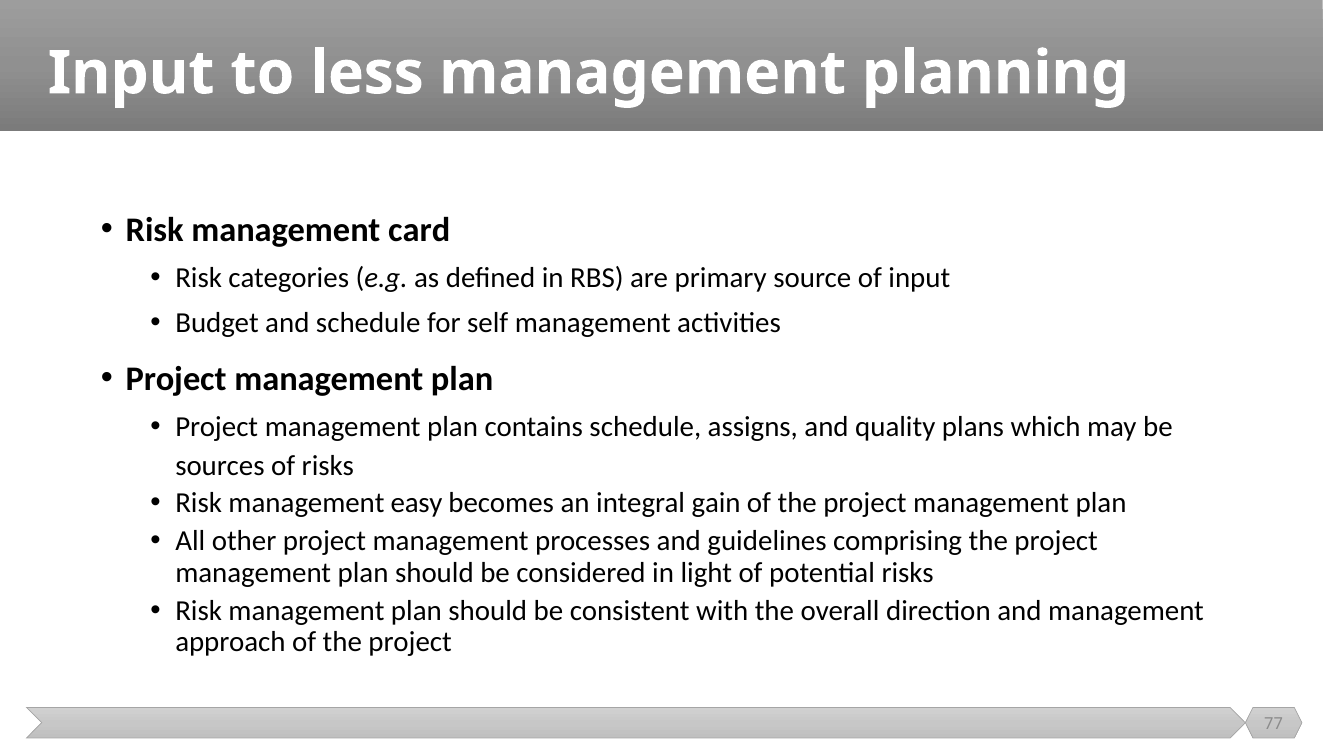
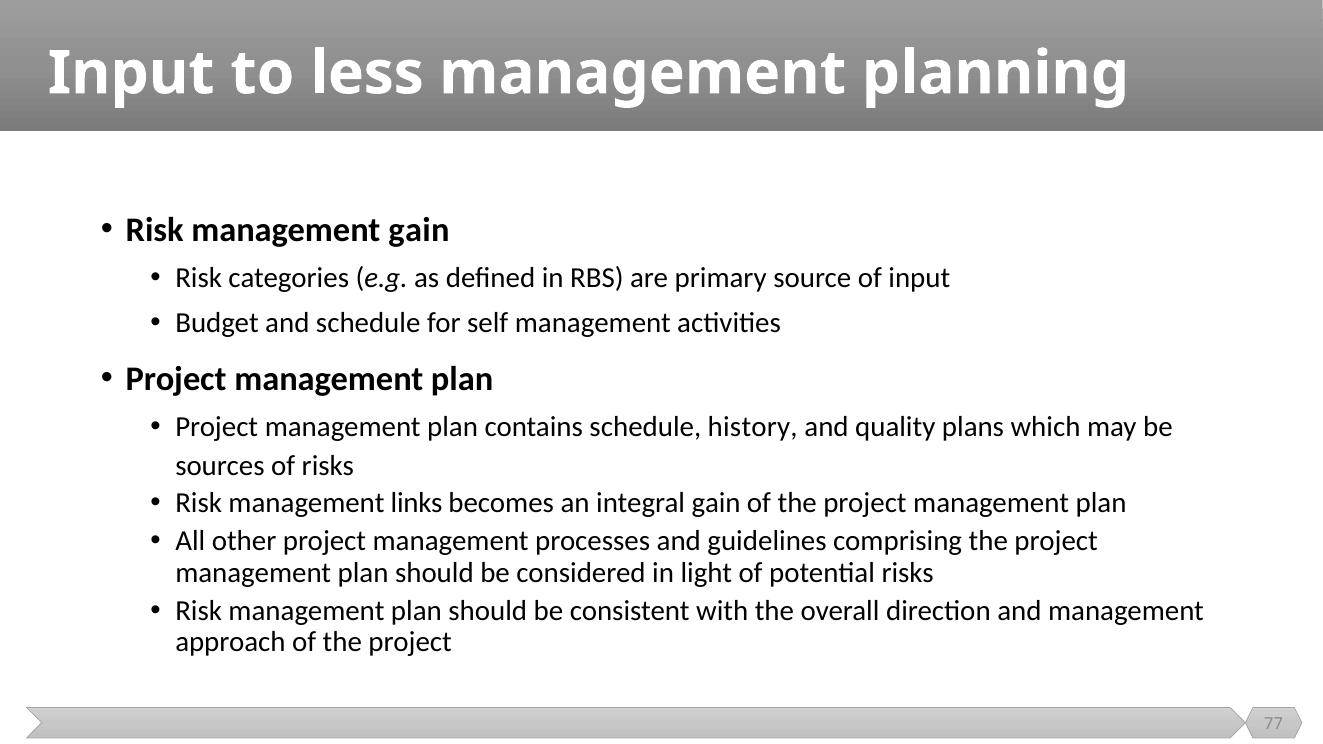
management card: card -> gain (419, 230)
assigns: assigns -> history (753, 428)
easy: easy -> links (417, 503)
